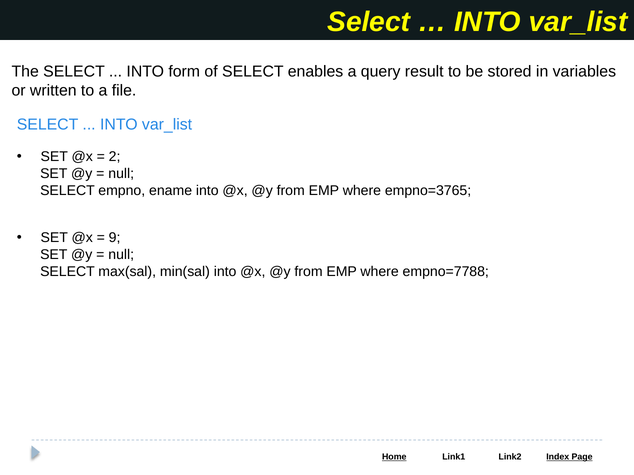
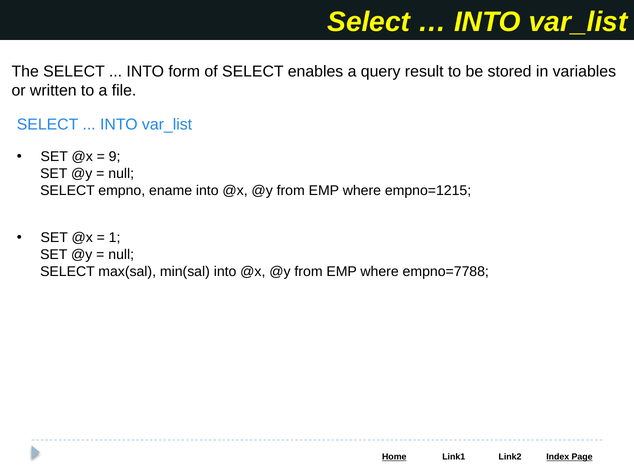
2: 2 -> 9 (115, 157)
empno=3765: empno=3765 -> empno=1215 (428, 191)
9: 9 -> 1 (115, 238)
